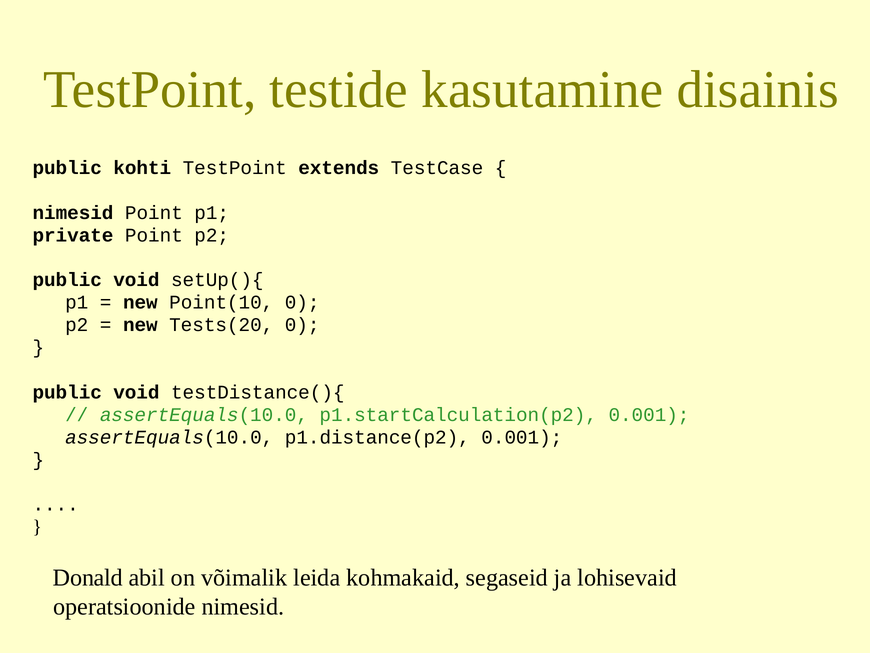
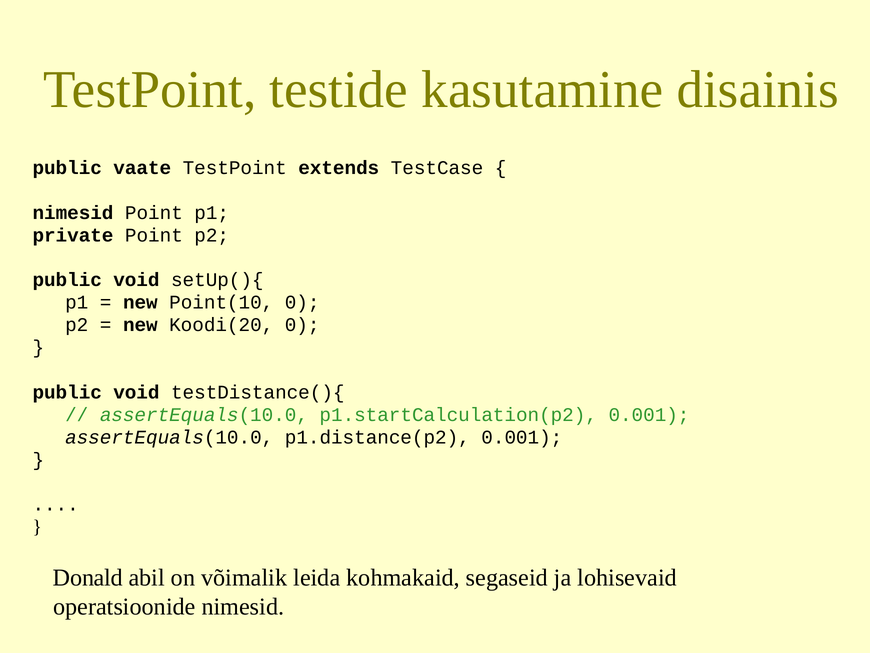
kohti: kohti -> vaate (142, 168)
Tests(20: Tests(20 -> Koodi(20 (221, 325)
